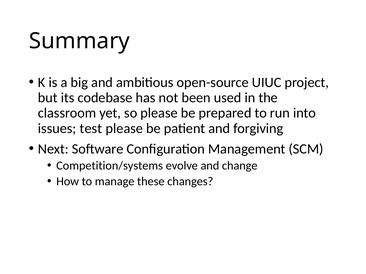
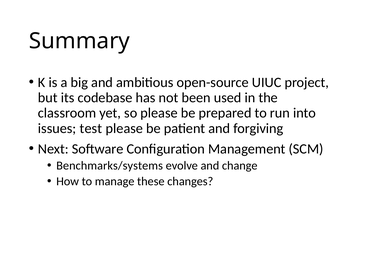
Competition/systems: Competition/systems -> Benchmarks/systems (110, 166)
